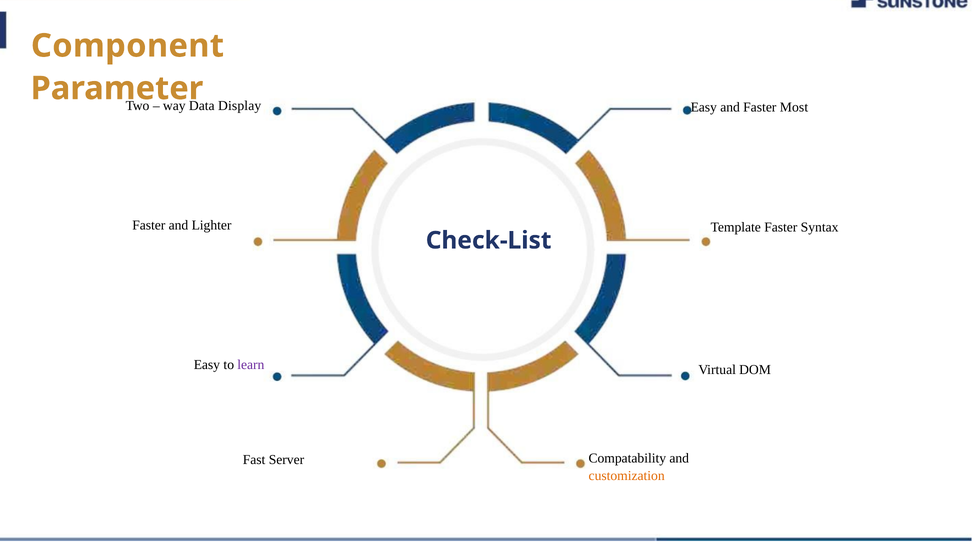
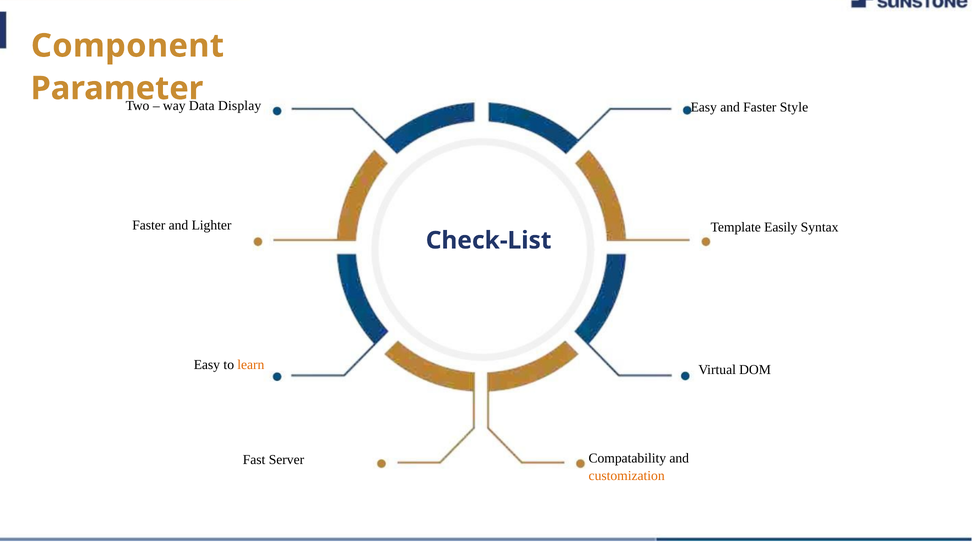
Most: Most -> Style (794, 107)
Template Faster: Faster -> Easily (781, 227)
learn colour: purple -> orange (251, 365)
